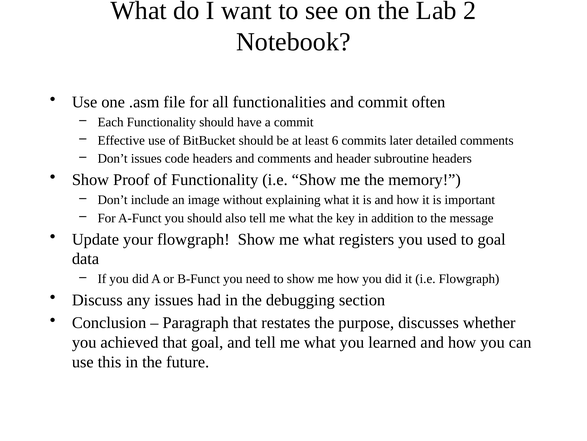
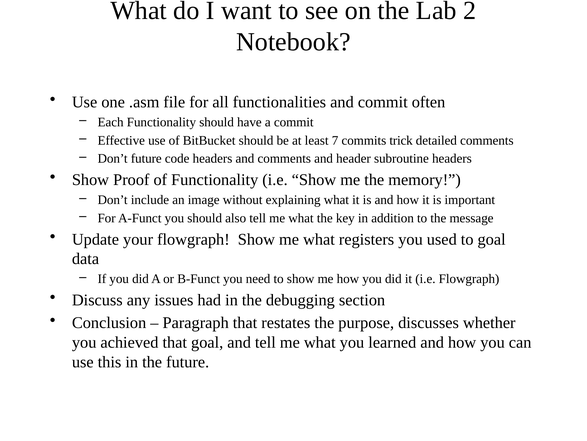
6: 6 -> 7 (335, 140)
later: later -> trick (401, 140)
Don’t issues: issues -> future (146, 158)
